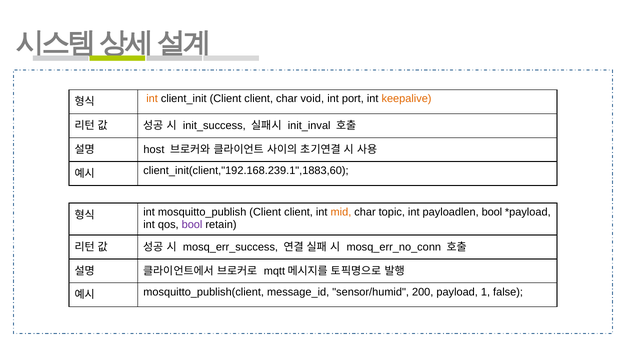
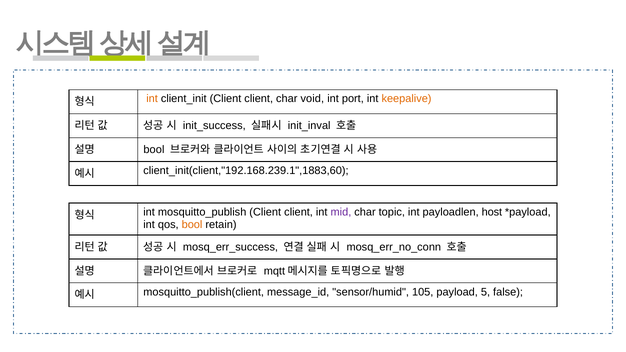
host: host -> bool (154, 150)
mid colour: orange -> purple (341, 212)
payloadlen bool: bool -> host (492, 212)
bool colour: purple -> orange (192, 225)
200: 200 -> 105 (423, 292)
1: 1 -> 5 (485, 292)
